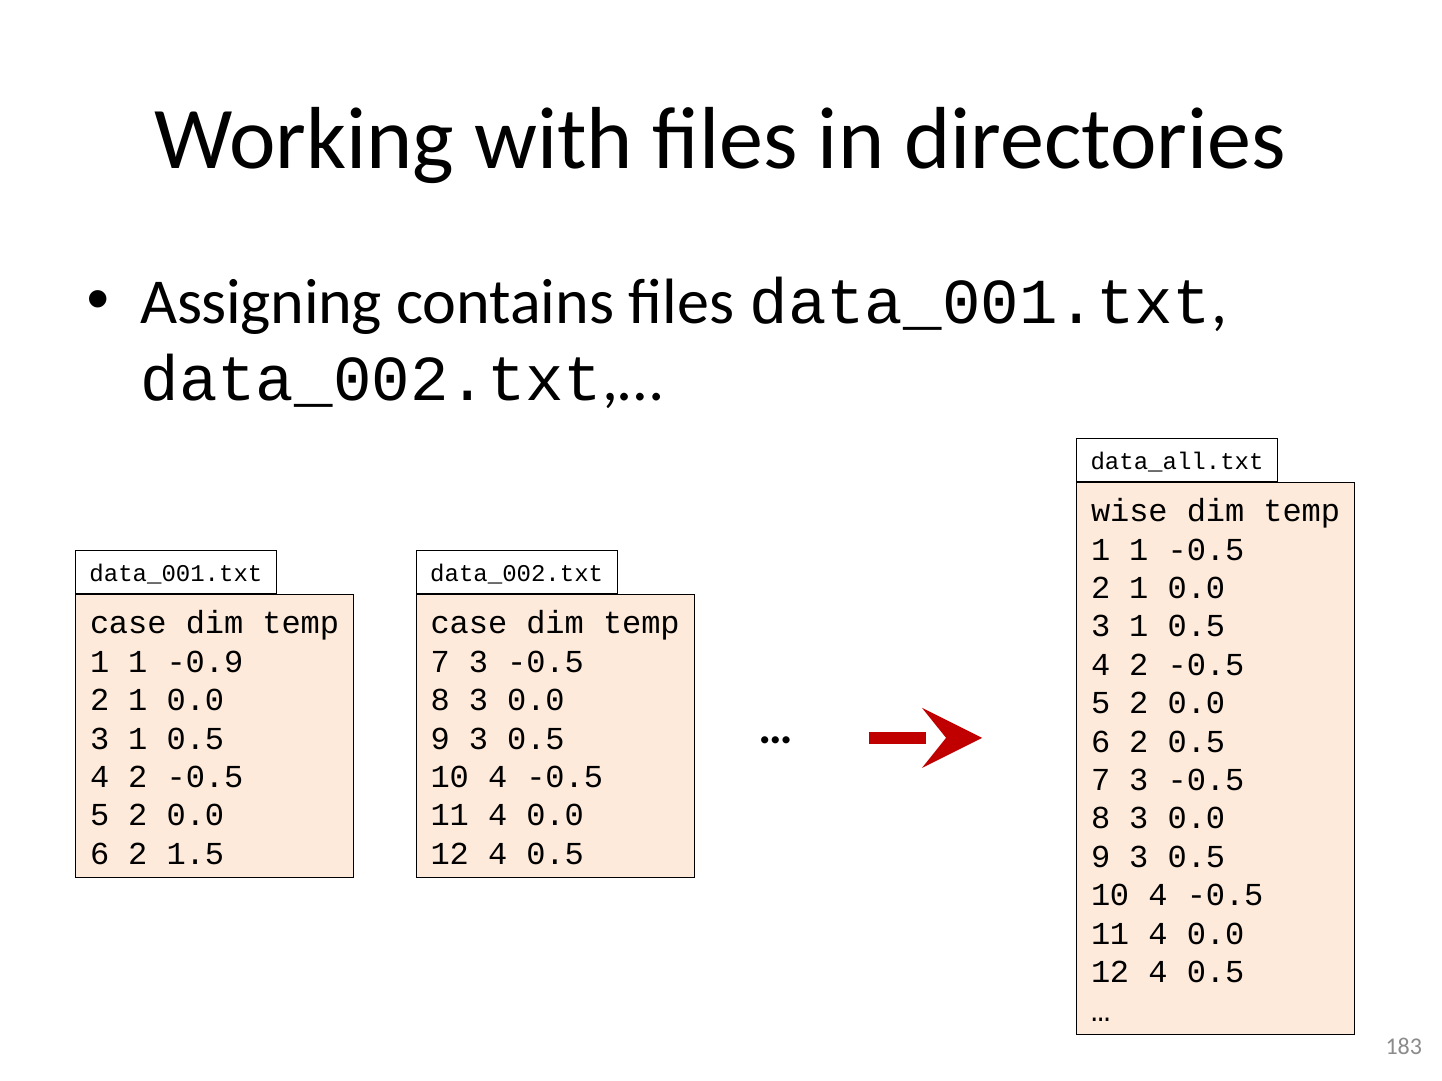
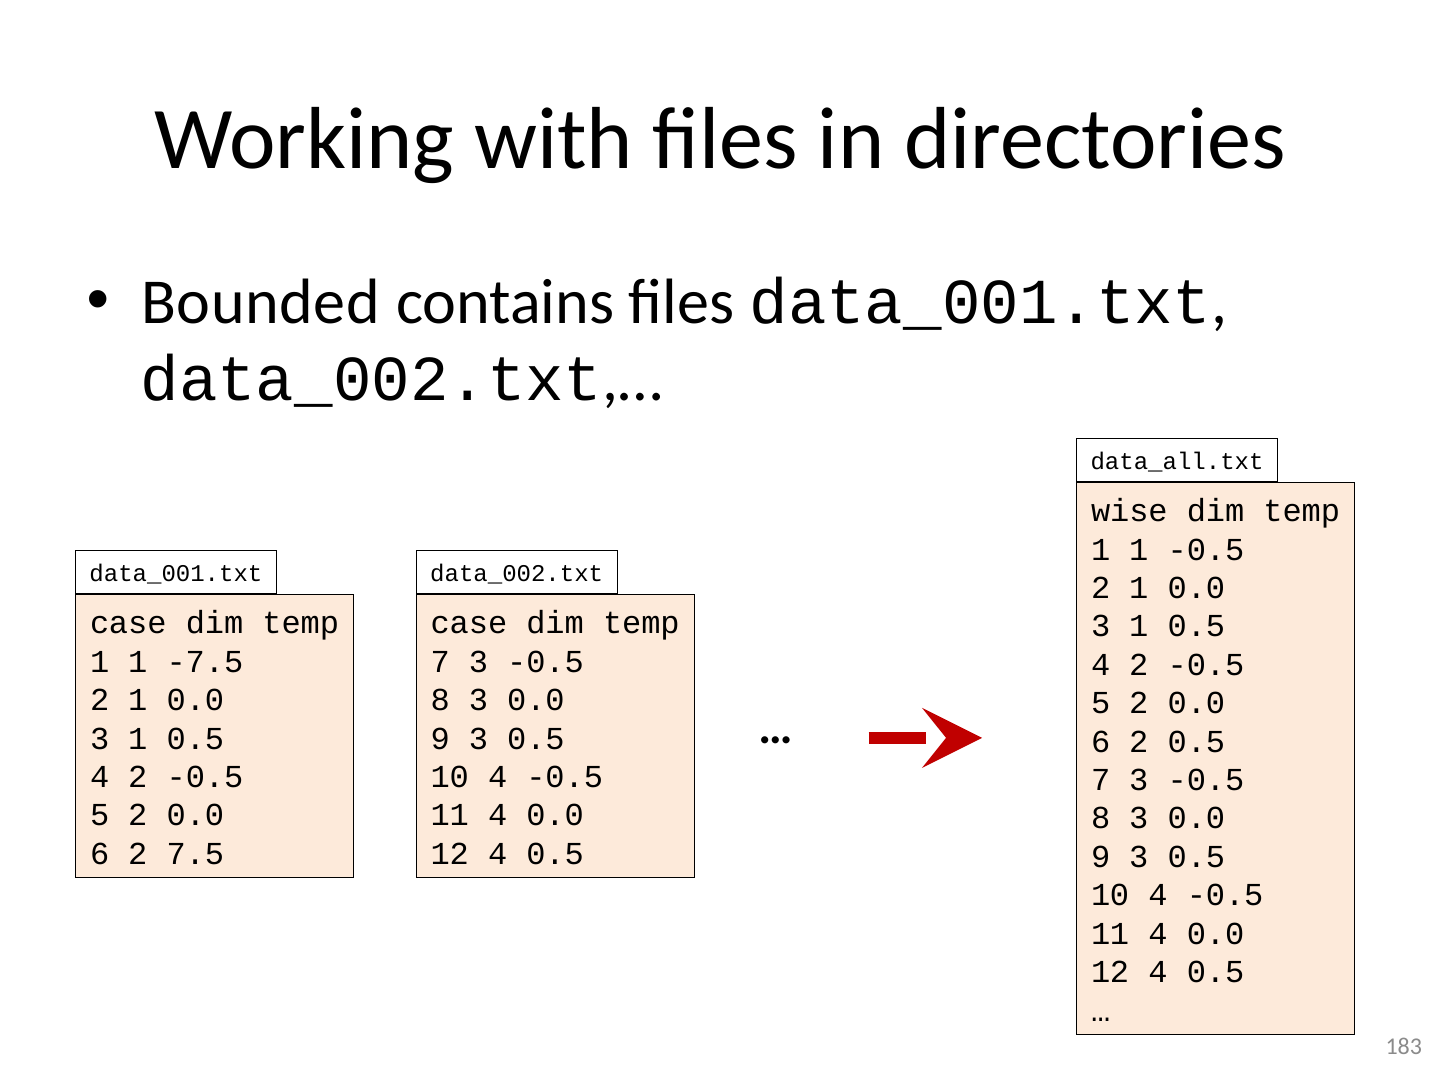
Assigning: Assigning -> Bounded (261, 303)
-0.9: -0.9 -> -7.5 (205, 662)
1.5: 1.5 -> 7.5 (195, 854)
